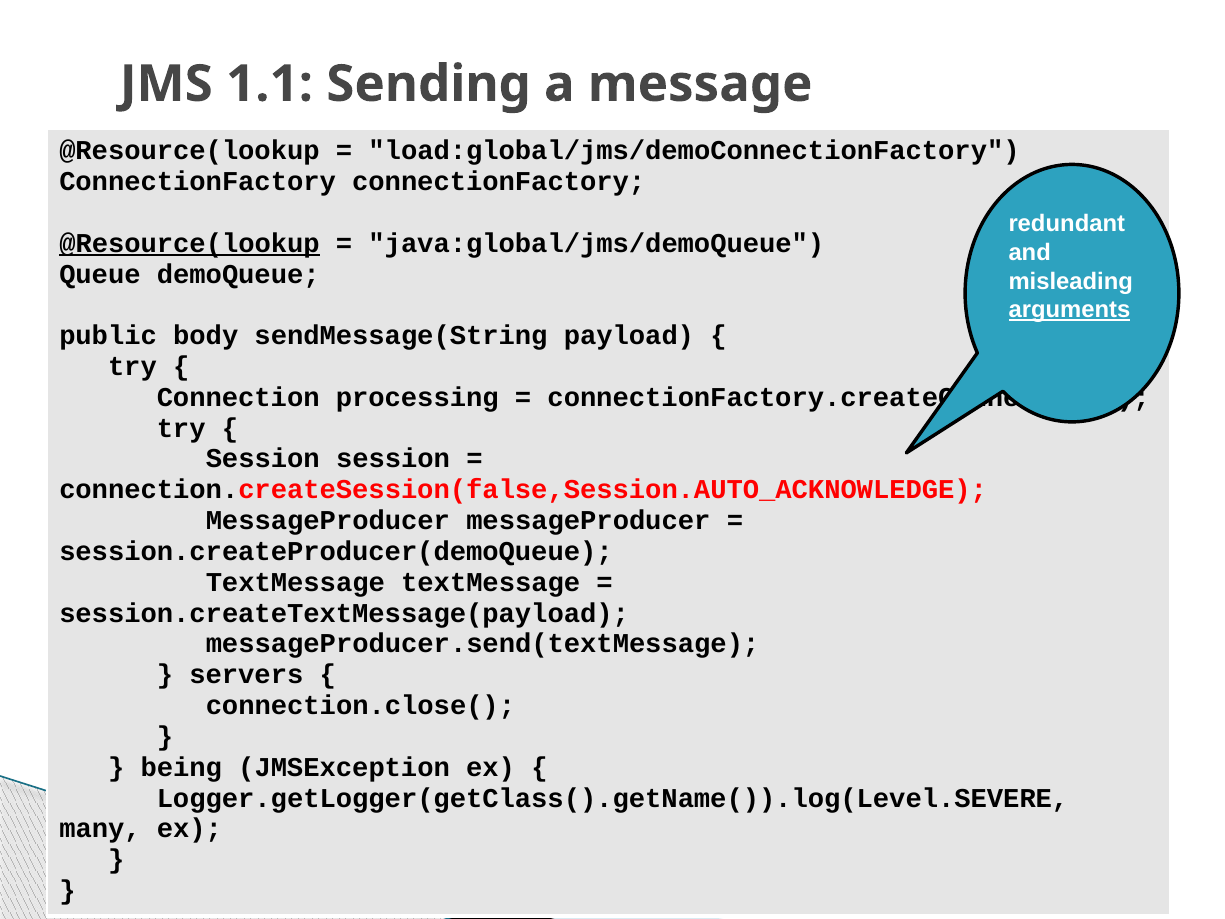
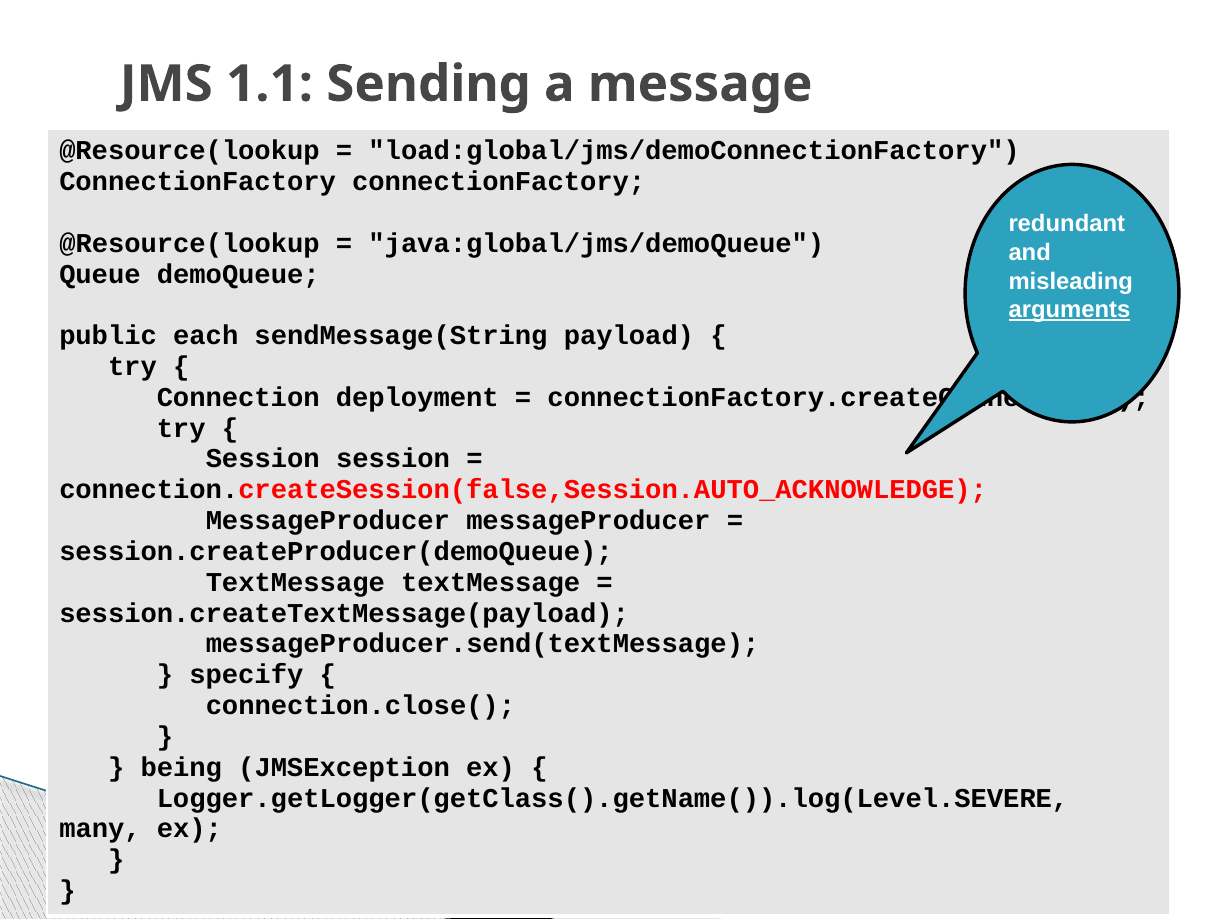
@Resource(lookup underline: present -> none (190, 243)
body: body -> each (206, 336)
processing: processing -> deployment (417, 397)
servers: servers -> specify (246, 675)
